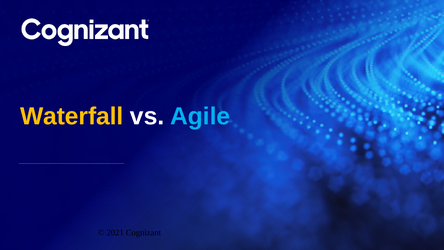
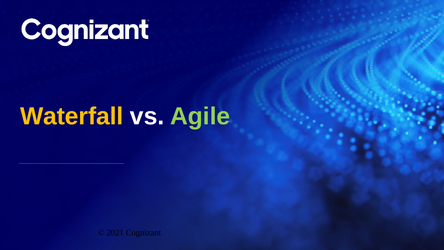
Agile colour: light blue -> light green (200, 116)
